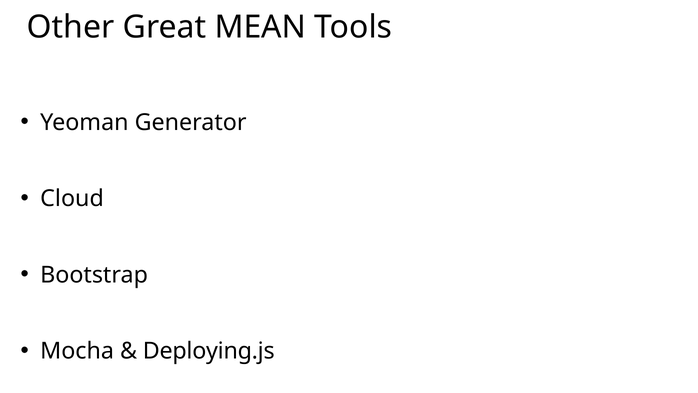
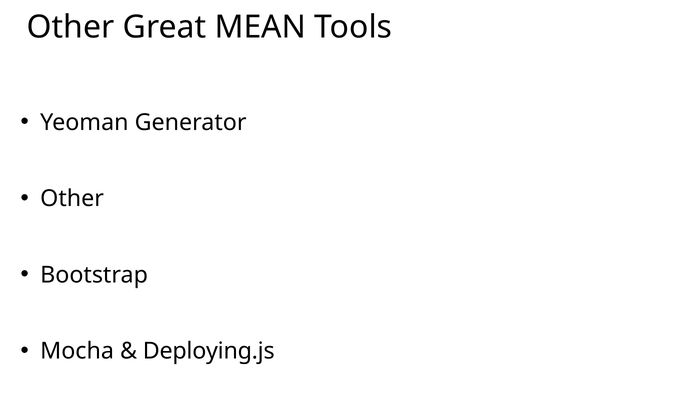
Cloud: Cloud -> Other (72, 199)
